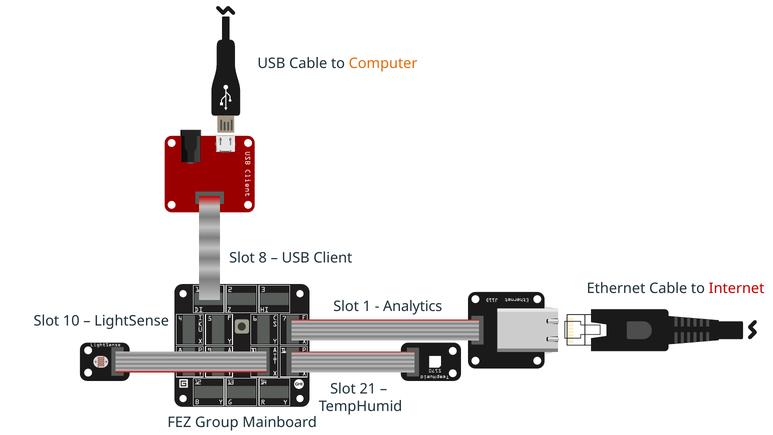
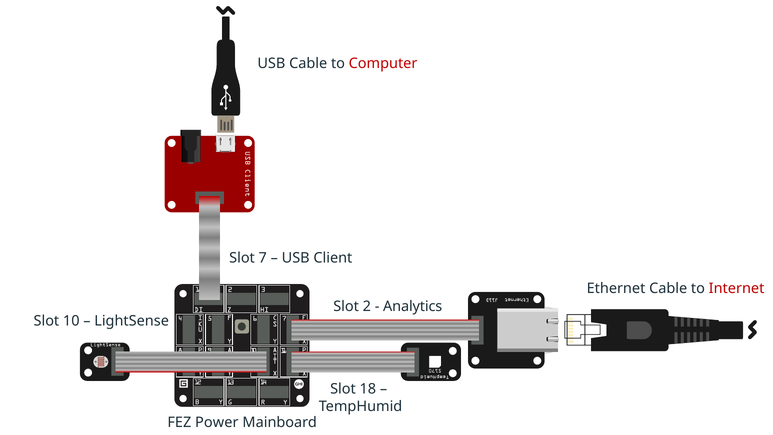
Computer colour: orange -> red (383, 63)
8: 8 -> 7 (263, 258)
1: 1 -> 2 (367, 306)
21: 21 -> 18 (368, 389)
Group: Group -> Power (217, 422)
